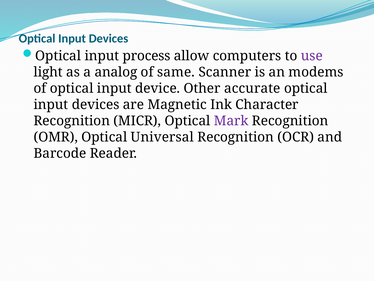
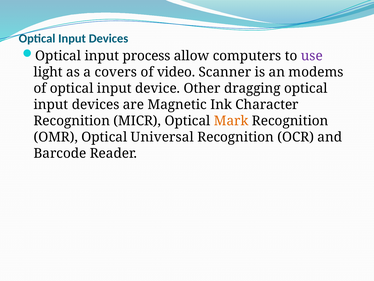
analog: analog -> covers (116, 72)
same: same -> video (176, 72)
accurate: accurate -> dragging (252, 88)
Mark colour: purple -> orange (231, 121)
